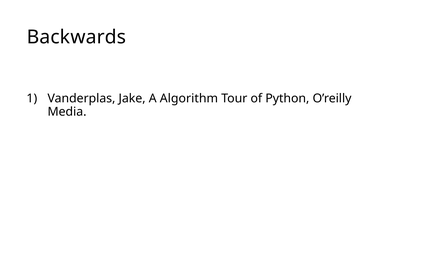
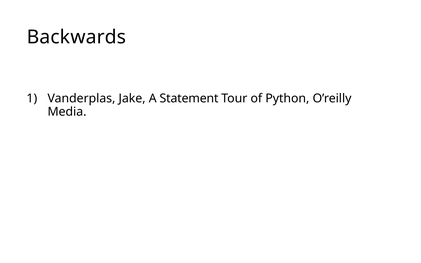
Algorithm: Algorithm -> Statement (189, 98)
